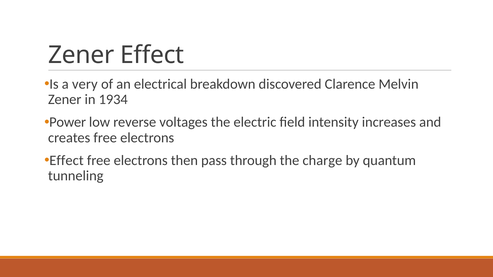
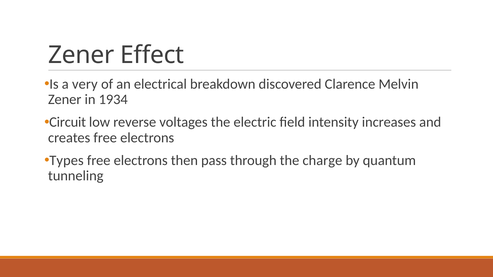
Power: Power -> Circuit (68, 122)
Effect: Effect -> Types (67, 161)
